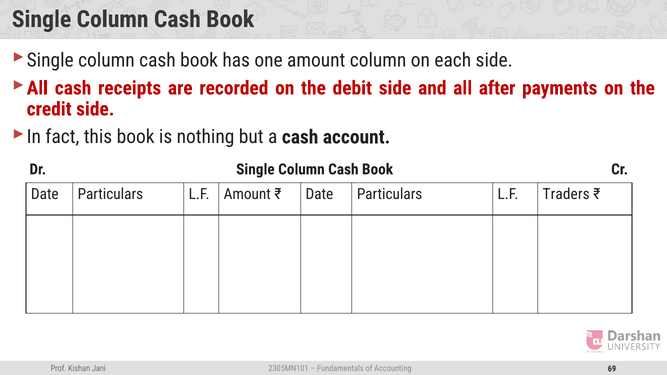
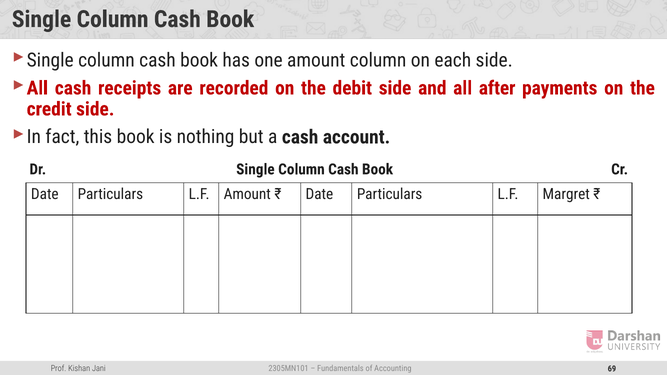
Traders: Traders -> Margret (566, 194)
